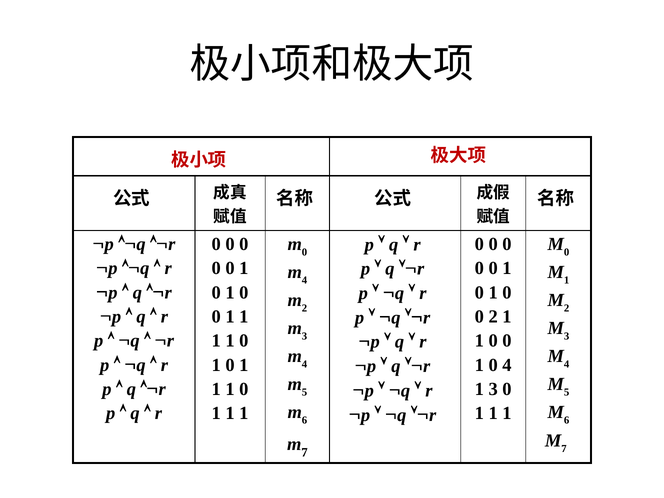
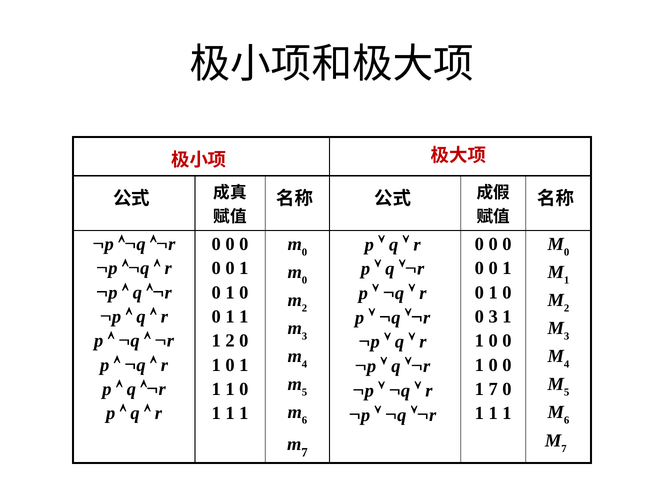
4: 4 -> 0 (305, 280)
0 2: 2 -> 3 (493, 317)
1: 1 -> 2 (230, 341)
4: 4 -> 0 (507, 365)
1 3: 3 -> 7 (493, 389)
